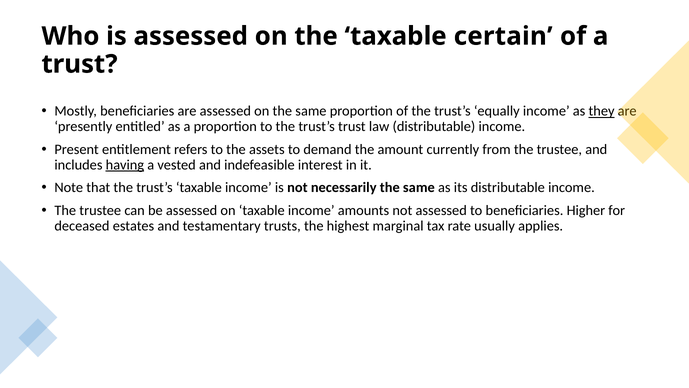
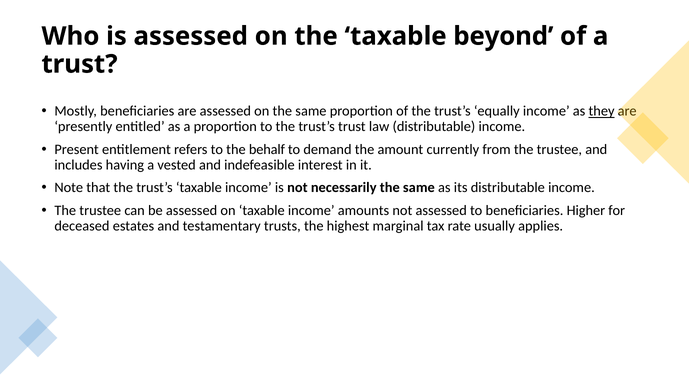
certain: certain -> beyond (503, 36)
assets: assets -> behalf (267, 149)
having underline: present -> none (125, 165)
